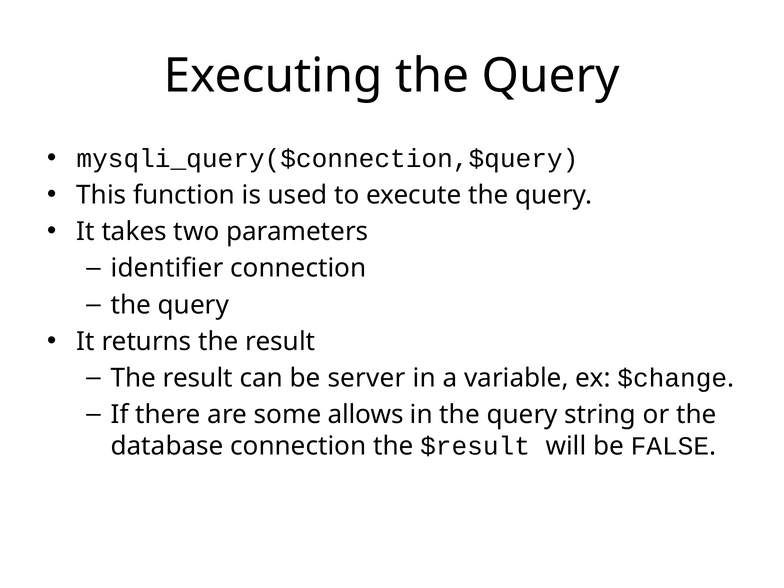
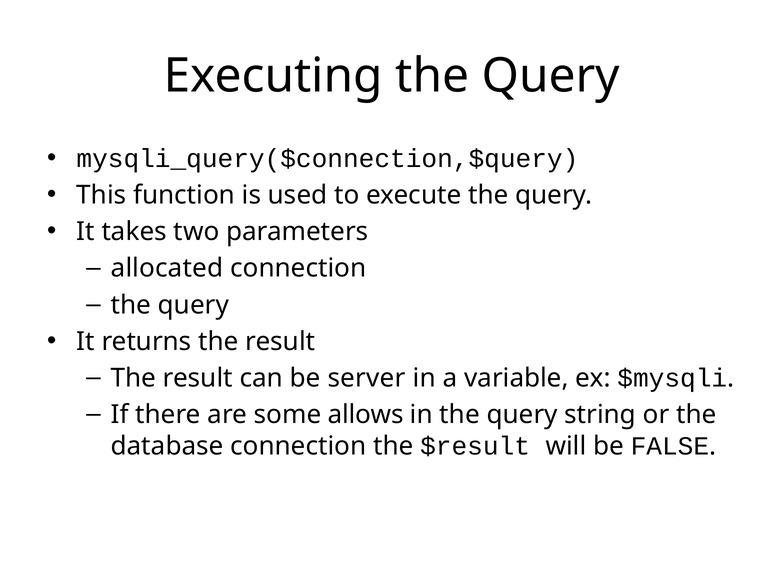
identifier: identifier -> allocated (167, 268)
$change: $change -> $mysqli (672, 378)
